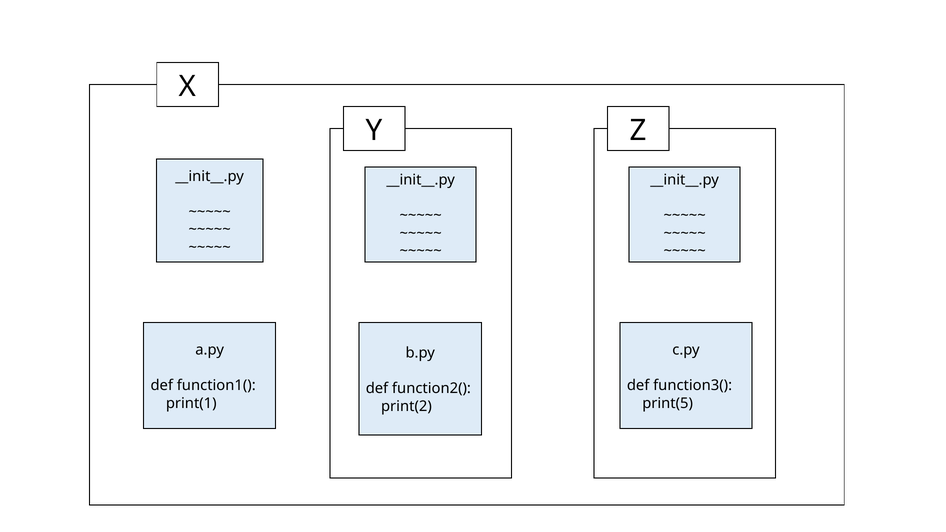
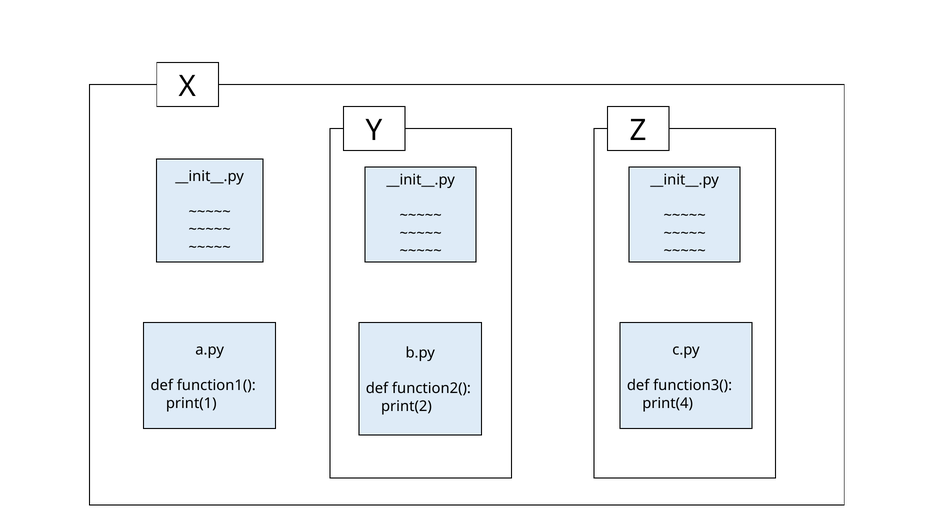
print(5: print(5 -> print(4 (668, 403)
